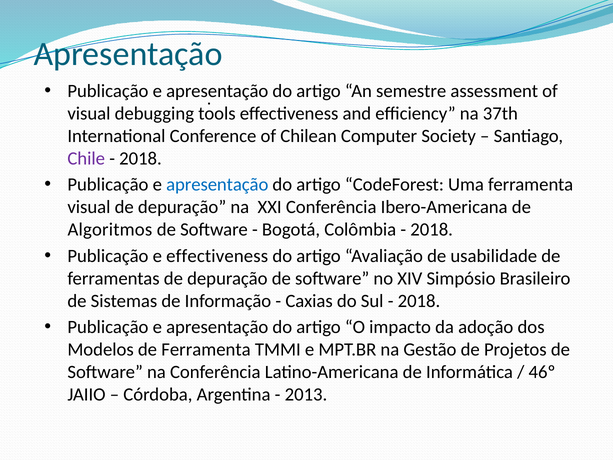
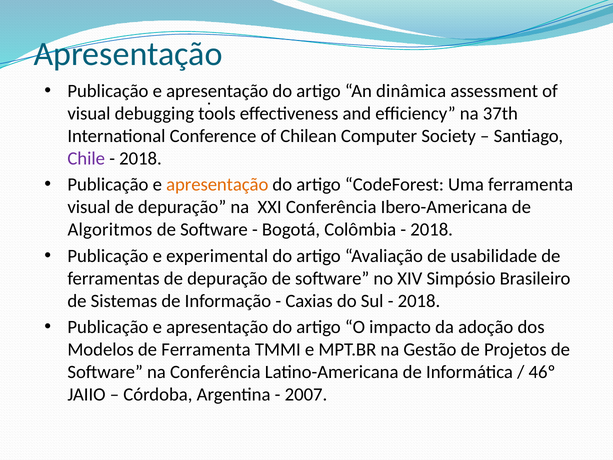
semestre: semestre -> dinâmica (411, 91)
apresentação colour: blue -> orange (217, 185)
e effectiveness: effectiveness -> experimental (217, 256)
2013: 2013 -> 2007 (306, 394)
